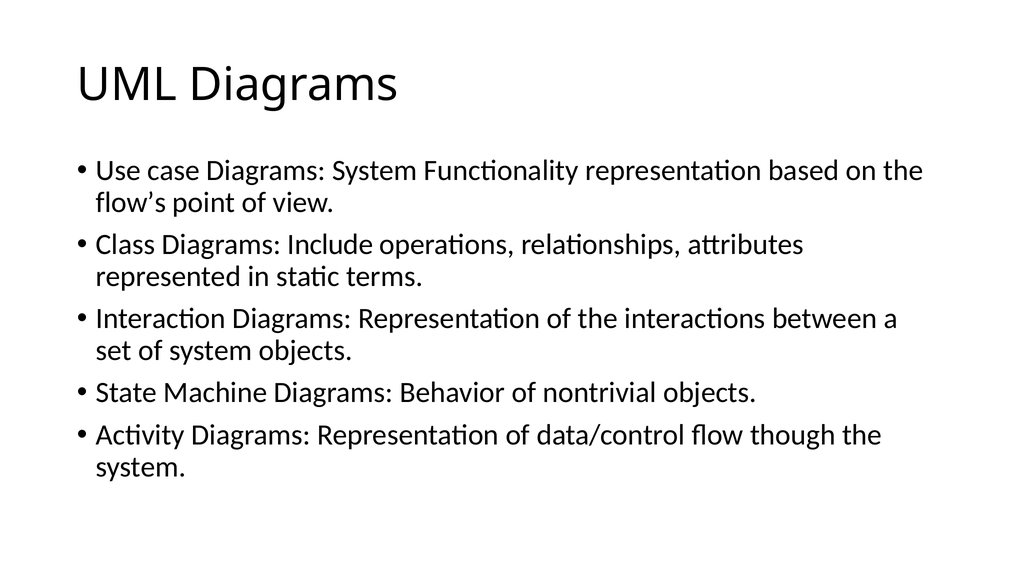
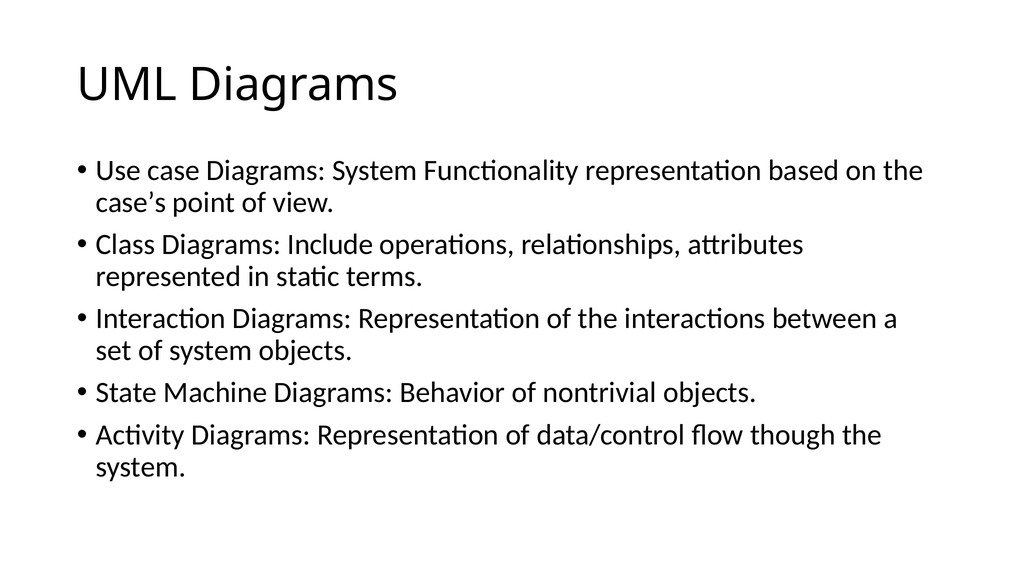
flow’s: flow’s -> case’s (131, 202)
